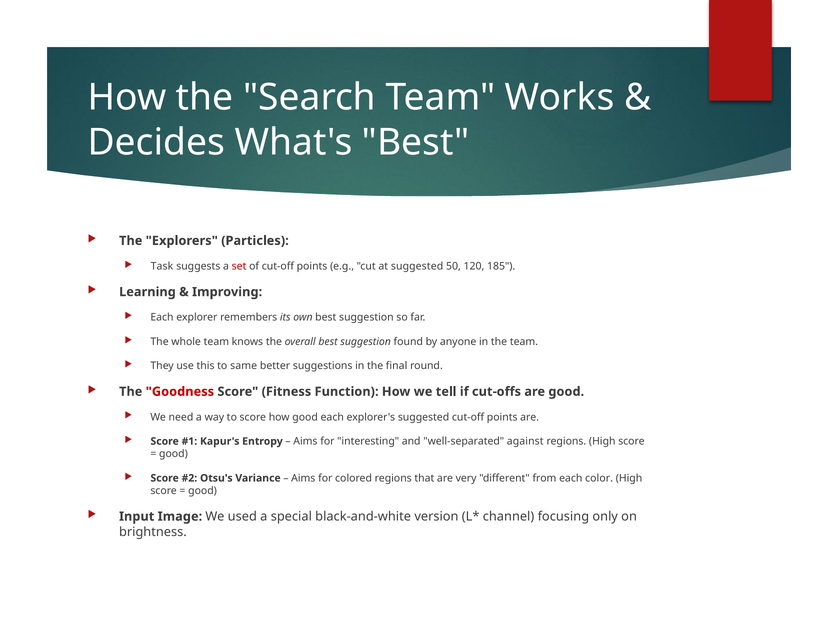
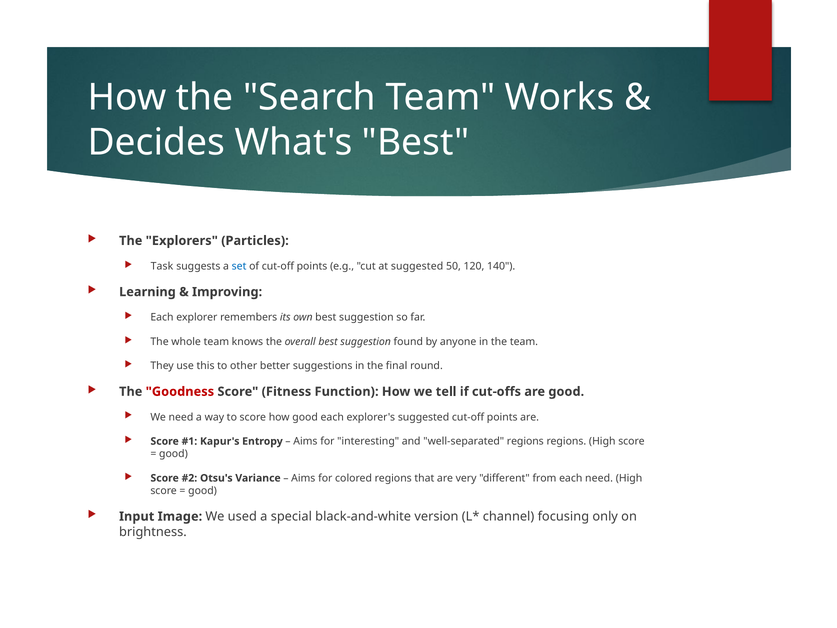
set colour: red -> blue (239, 266)
185: 185 -> 140 (501, 266)
same: same -> other (244, 366)
well-separated against: against -> regions (525, 441)
each color: color -> need (599, 478)
